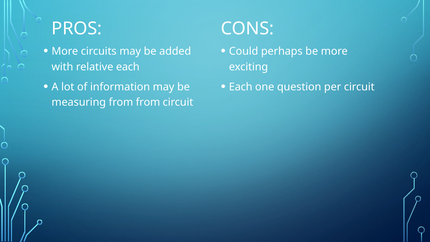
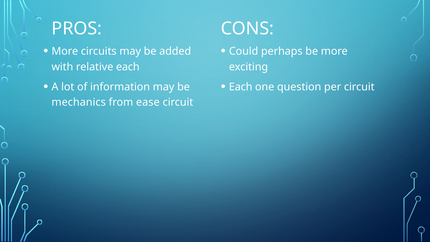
measuring: measuring -> mechanics (79, 102)
from from: from -> ease (148, 102)
